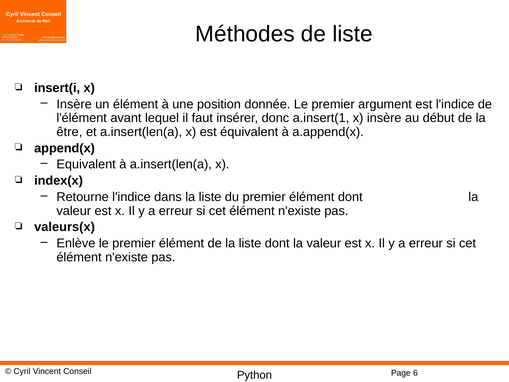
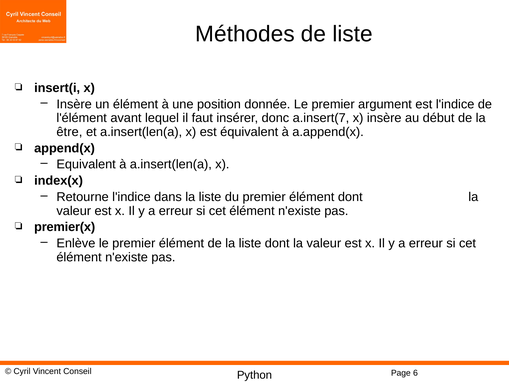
a.insert(1: a.insert(1 -> a.insert(7 (321, 118)
valeurs(x: valeurs(x -> premier(x (65, 227)
